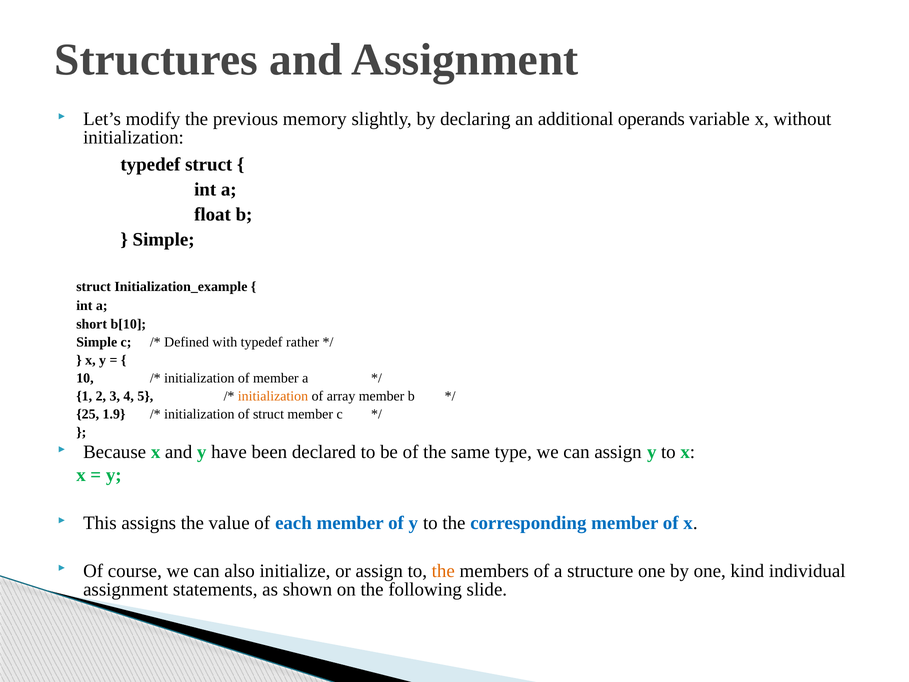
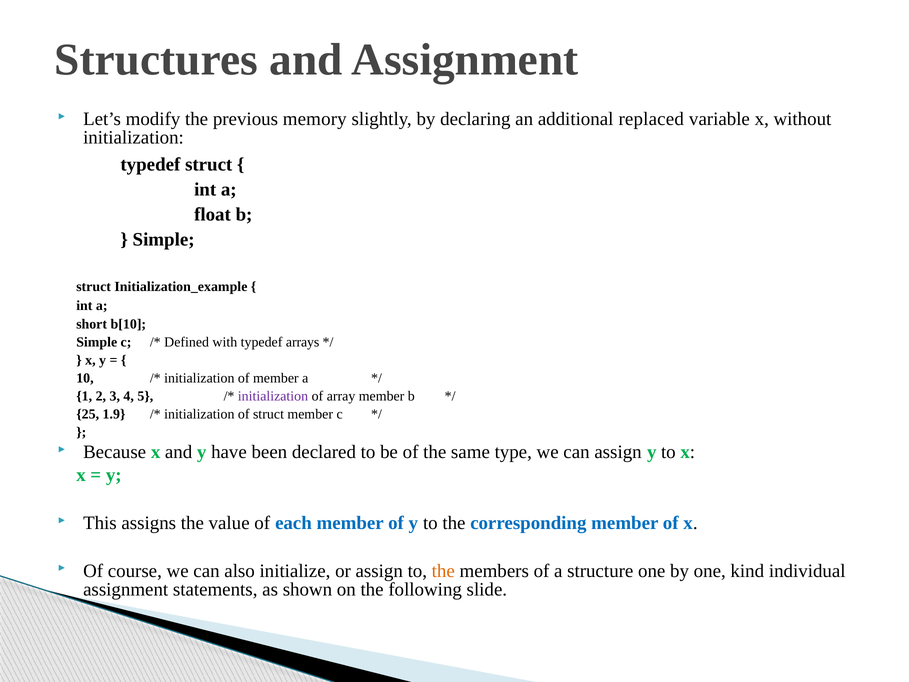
operands: operands -> replaced (651, 119)
rather: rather -> arrays (303, 342)
initialization colour: orange -> purple (273, 396)
